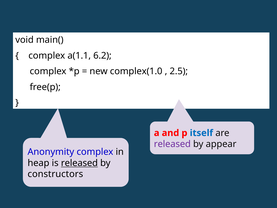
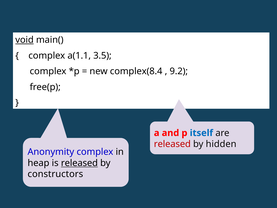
void underline: none -> present (24, 40)
6.2: 6.2 -> 3.5 (102, 55)
complex(1.0: complex(1.0 -> complex(8.4 (136, 71)
2.5: 2.5 -> 9.2 (179, 71)
released colour: purple -> red (172, 144)
appear: appear -> hidden (221, 144)
